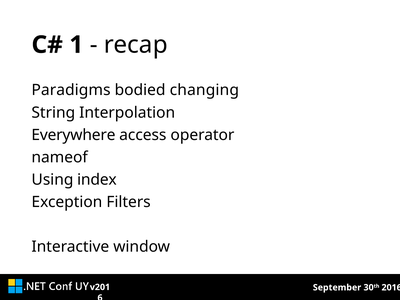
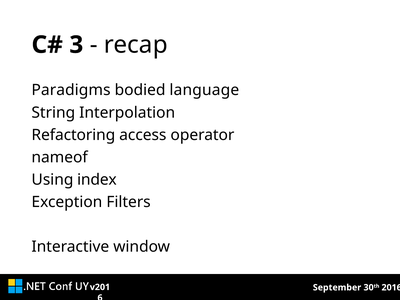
1: 1 -> 3 (76, 45)
changing: changing -> language (204, 90)
Everywhere: Everywhere -> Refactoring (73, 135)
